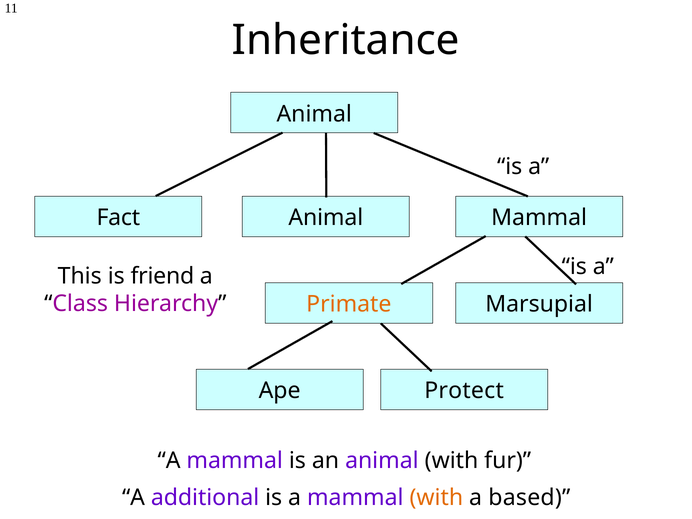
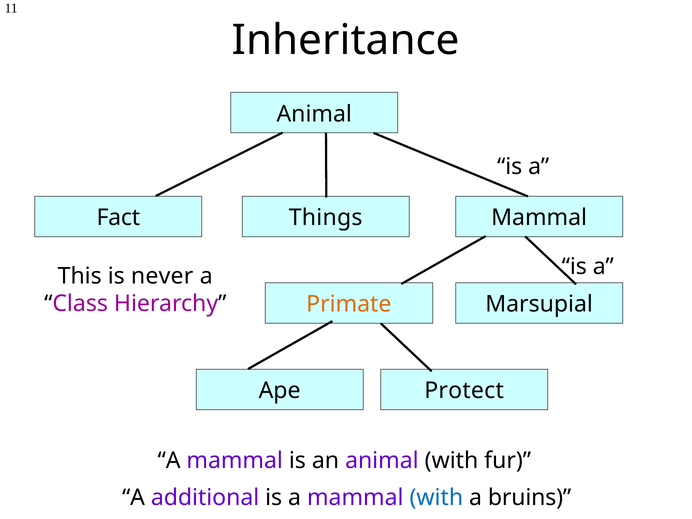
Animal: Animal -> Things (326, 218)
friend: friend -> never (162, 276)
with colour: orange -> blue (436, 497)
based: based -> bruins (530, 497)
